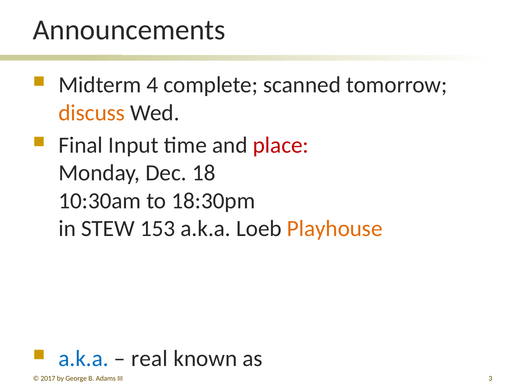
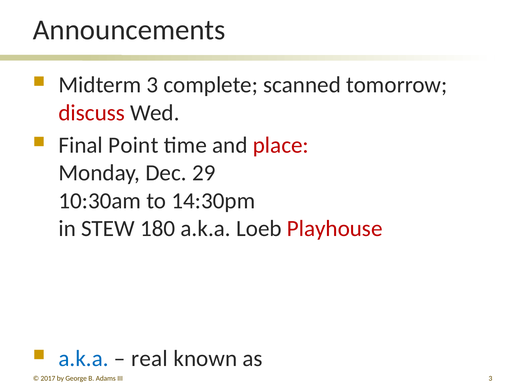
Midterm 4: 4 -> 3 (152, 85)
discuss colour: orange -> red (92, 113)
Input: Input -> Point (133, 145)
18: 18 -> 29 (204, 173)
18:30pm: 18:30pm -> 14:30pm (213, 201)
153: 153 -> 180 (158, 228)
Playhouse colour: orange -> red (335, 228)
